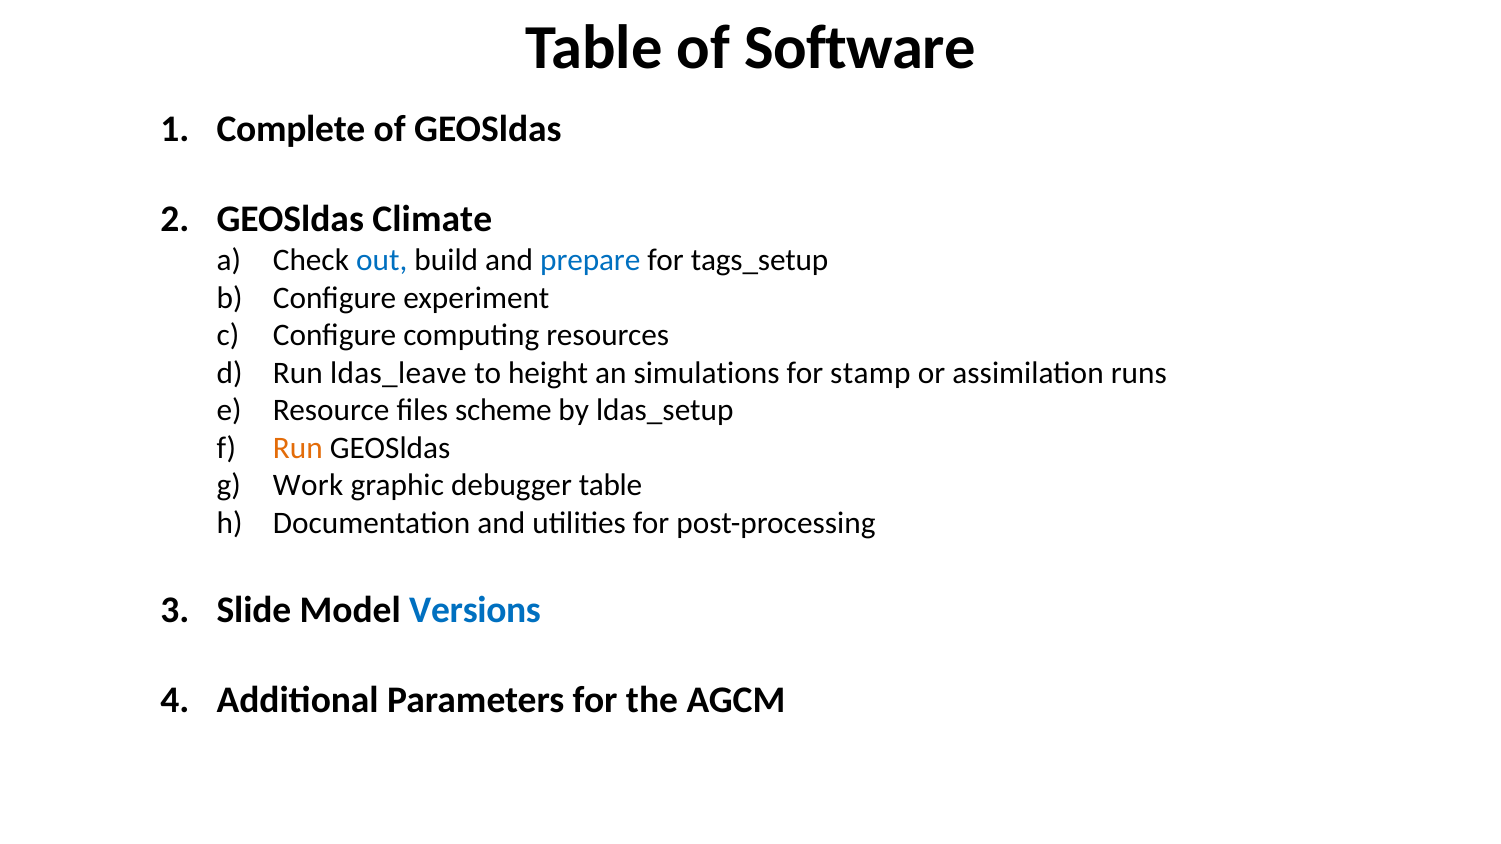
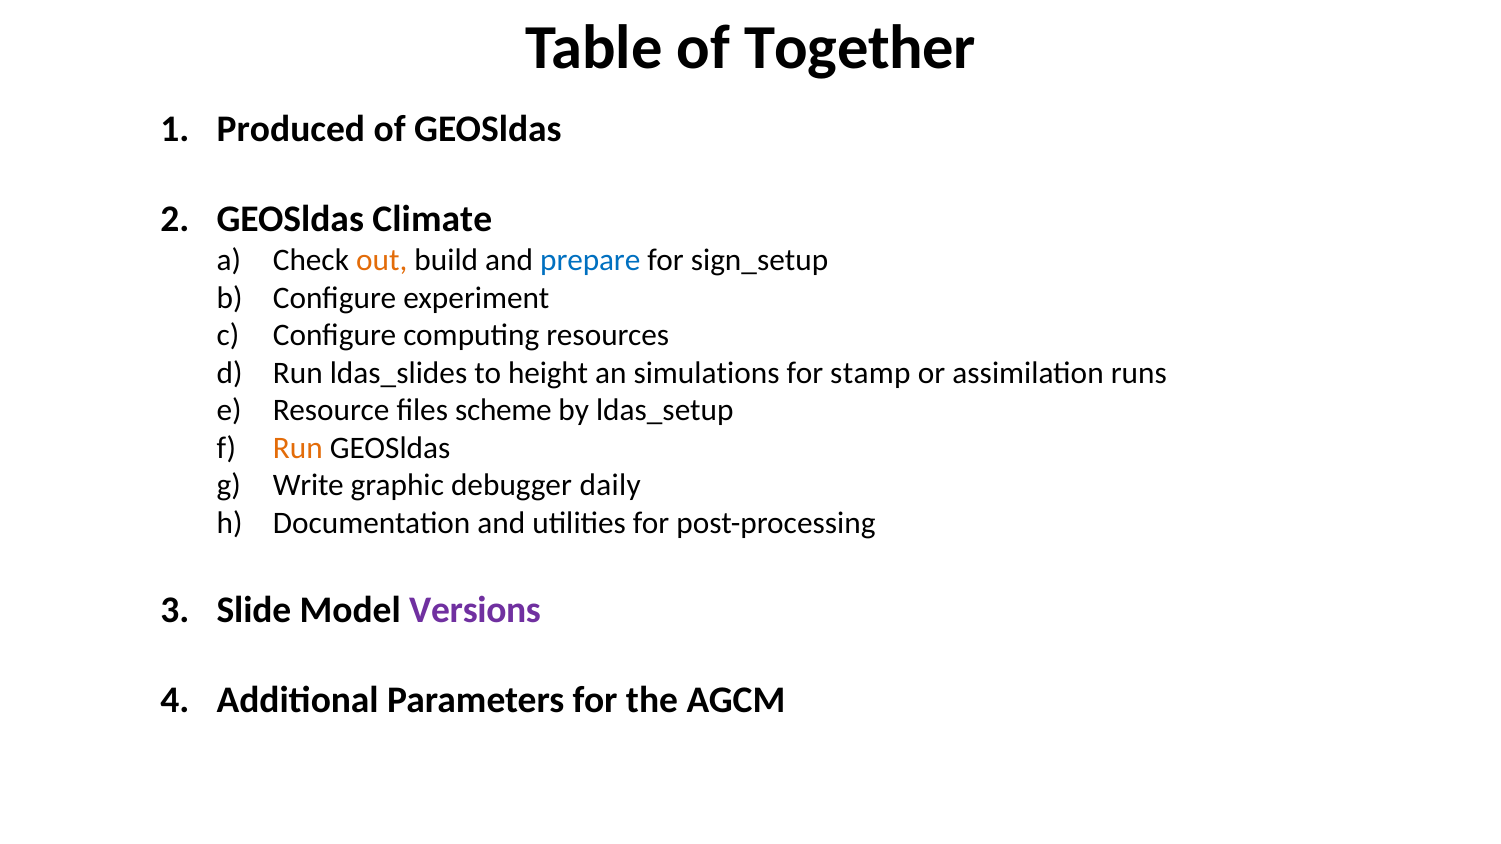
Software: Software -> Together (860, 47)
Complete: Complete -> Produced (291, 129)
out colour: blue -> orange (382, 260)
tags_setup: tags_setup -> sign_setup (760, 260)
ldas_leave: ldas_leave -> ldas_slides (399, 373)
Work: Work -> Write (308, 486)
debugger table: table -> daily (610, 486)
Versions colour: blue -> purple (475, 610)
